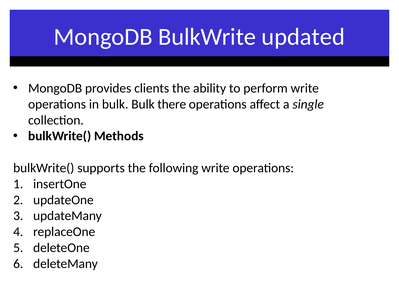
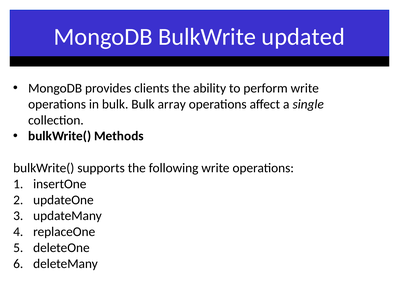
there: there -> array (172, 104)
